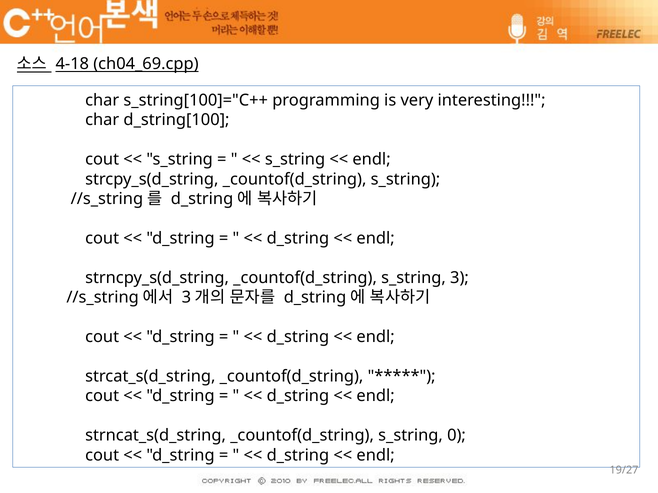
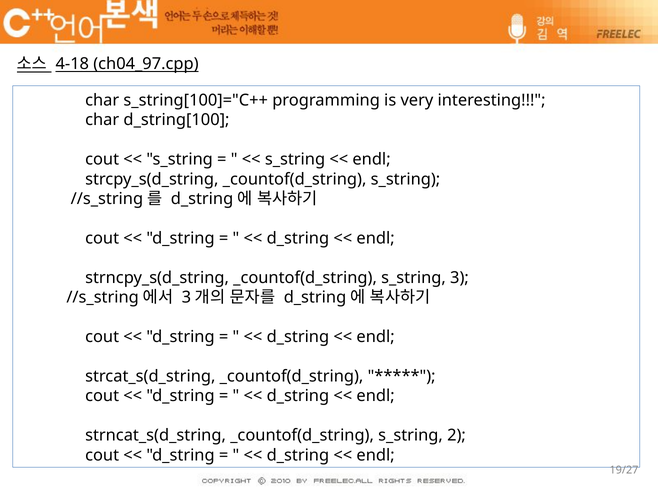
ch04_69.cpp: ch04_69.cpp -> ch04_97.cpp (146, 64)
0: 0 -> 2 (457, 436)
